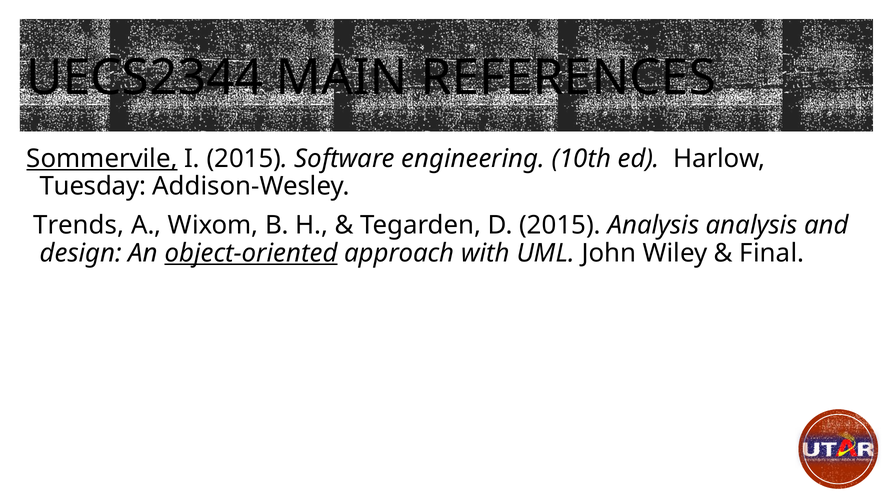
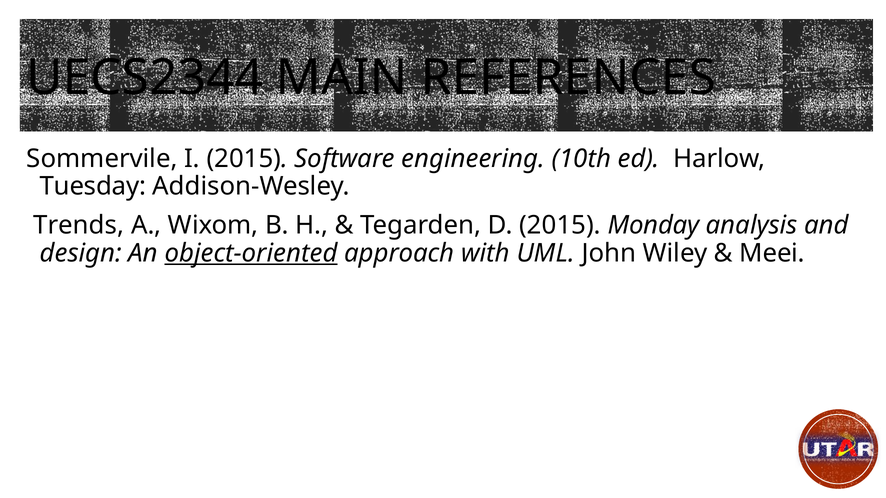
Sommervile underline: present -> none (102, 159)
2015 Analysis: Analysis -> Monday (654, 225)
Final: Final -> Meei (772, 253)
